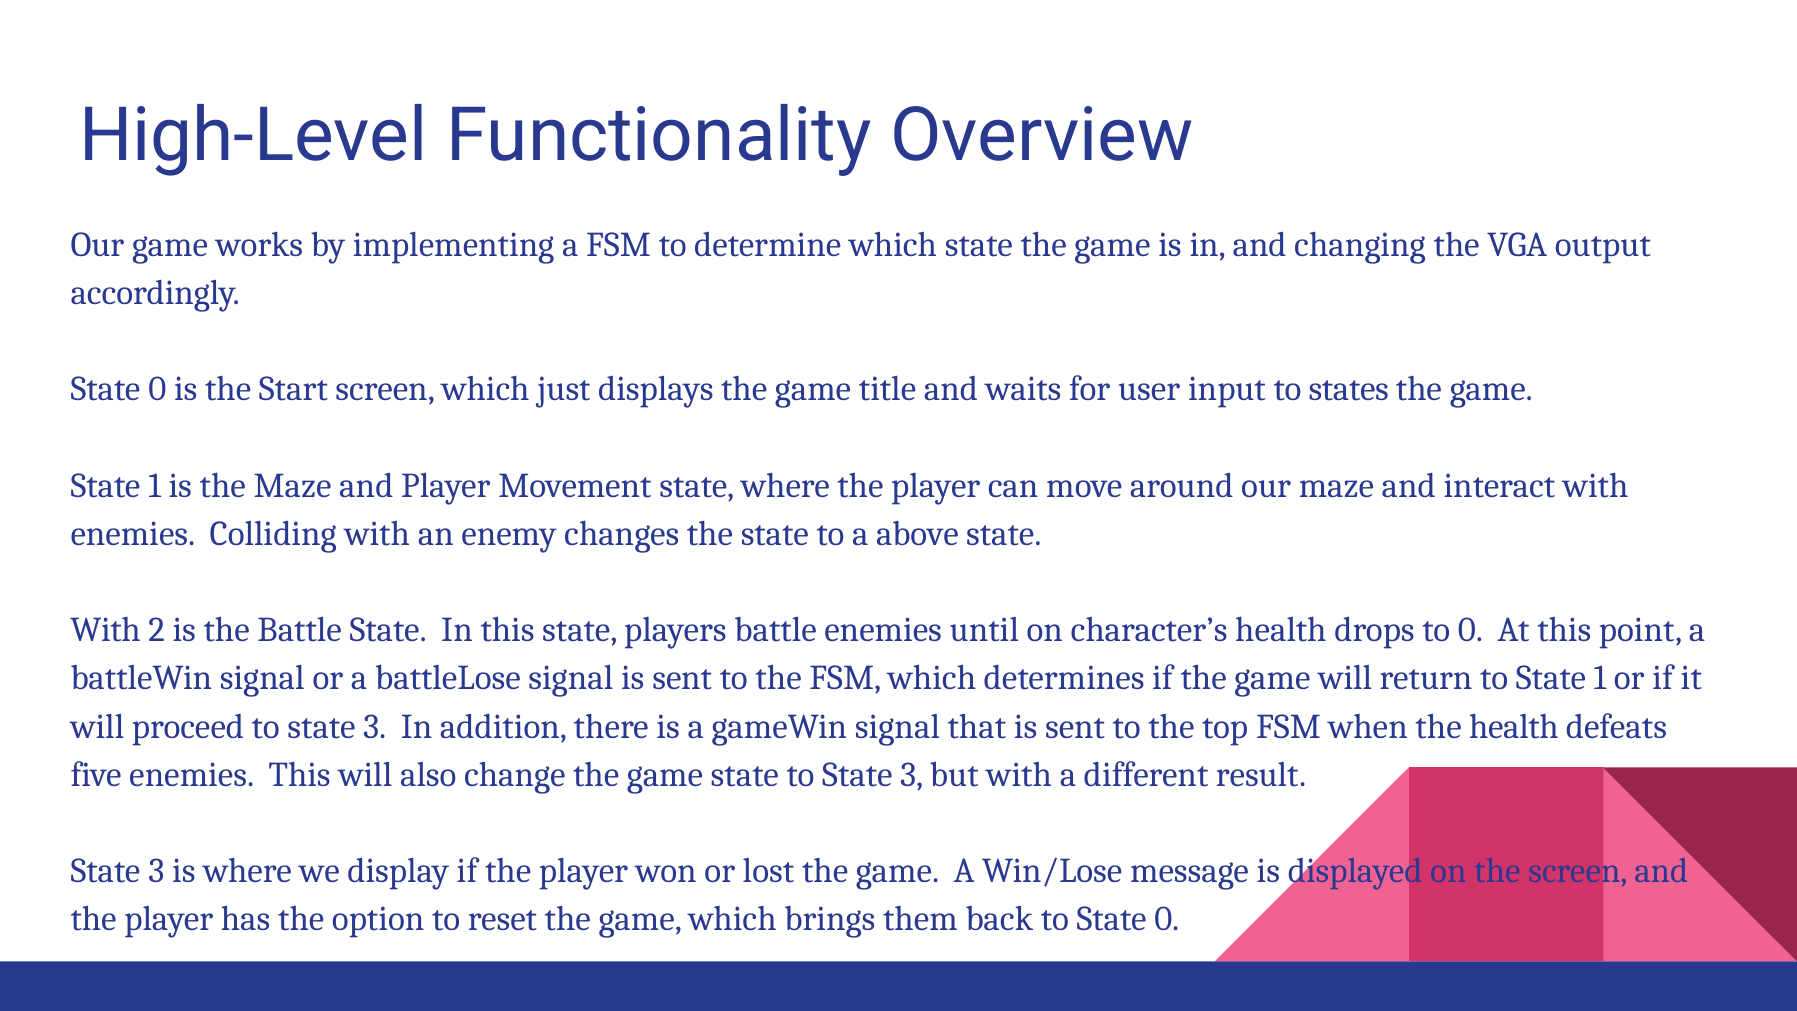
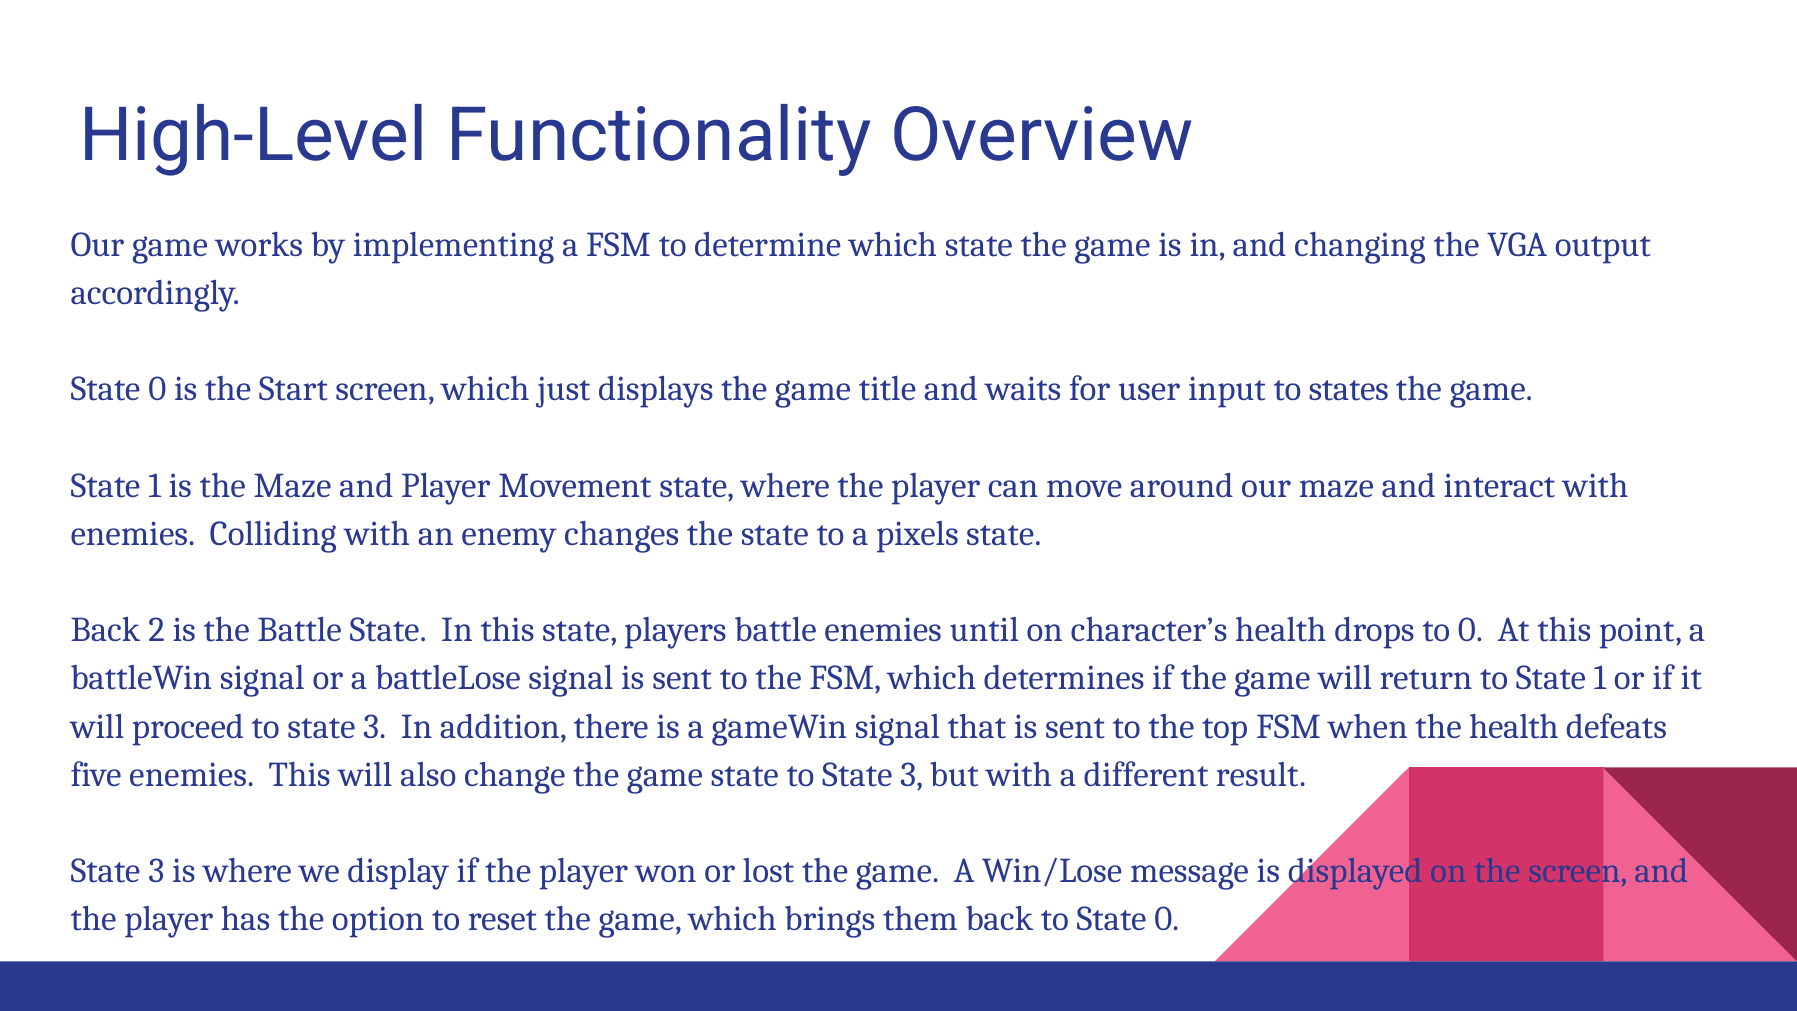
above: above -> pixels (917, 534)
With: With -> Back (105, 630)
